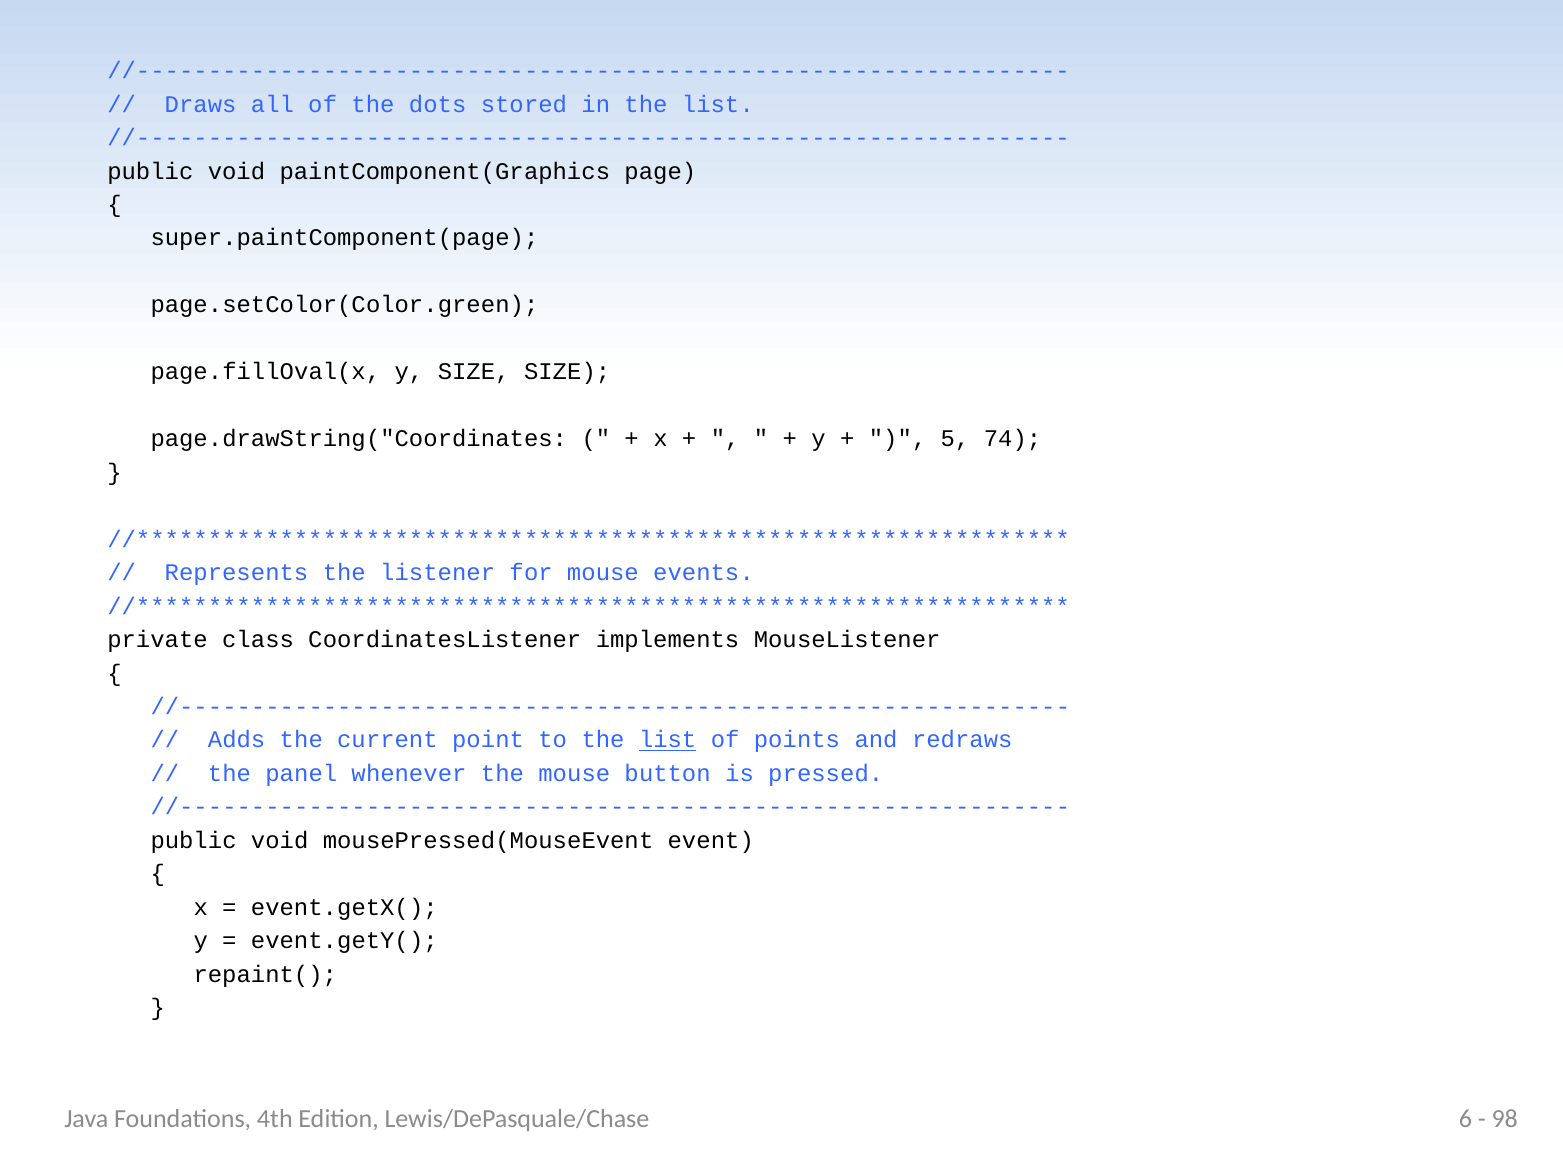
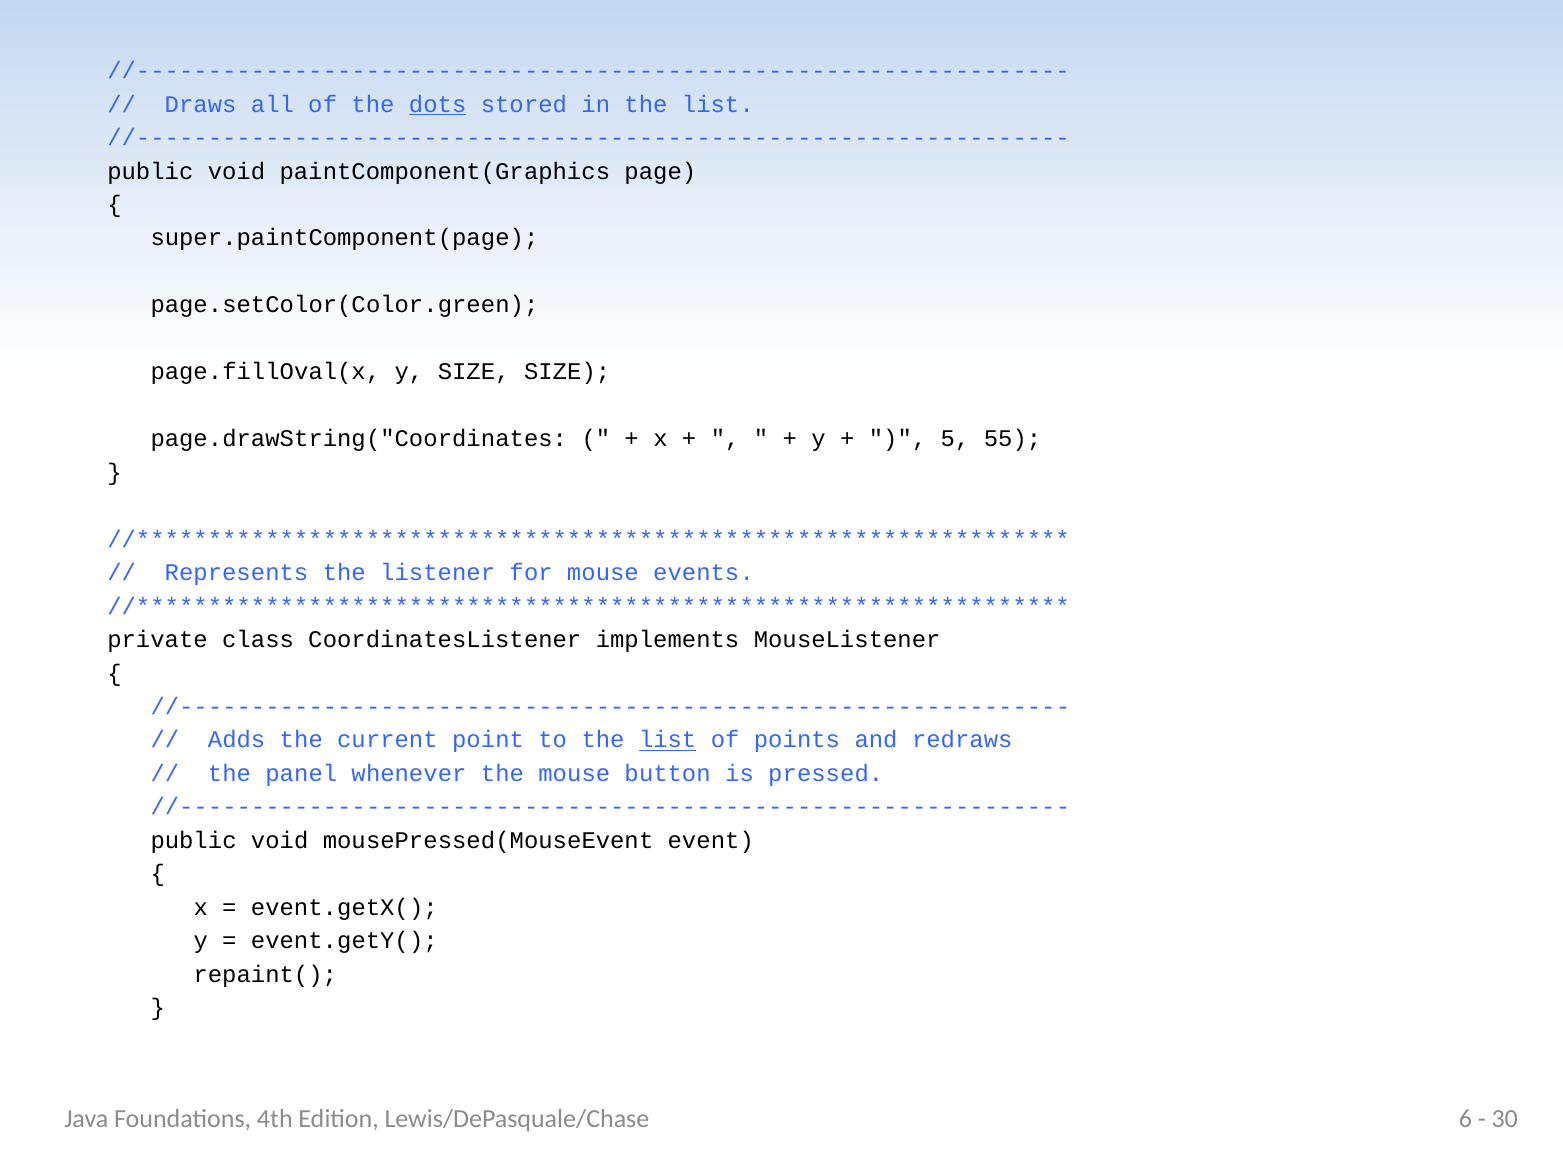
dots underline: none -> present (438, 104)
74: 74 -> 55 (1013, 439)
98: 98 -> 30 (1505, 1119)
